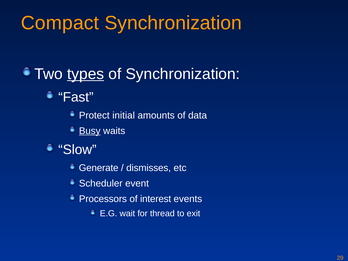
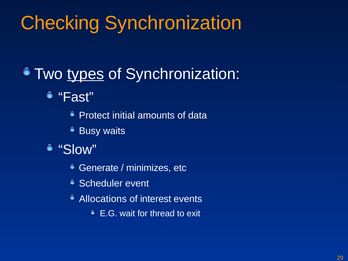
Compact: Compact -> Checking (60, 23)
Busy underline: present -> none (90, 131)
dismisses: dismisses -> minimizes (149, 168)
Processors: Processors -> Allocations (103, 199)
